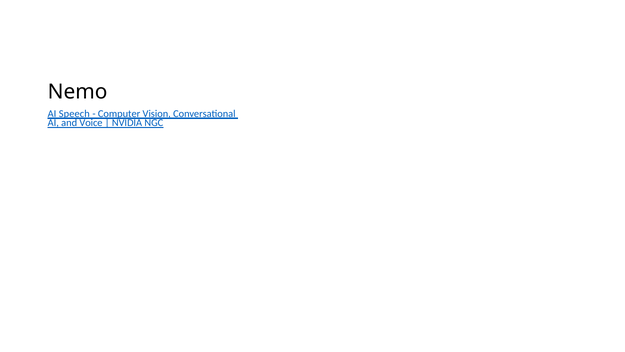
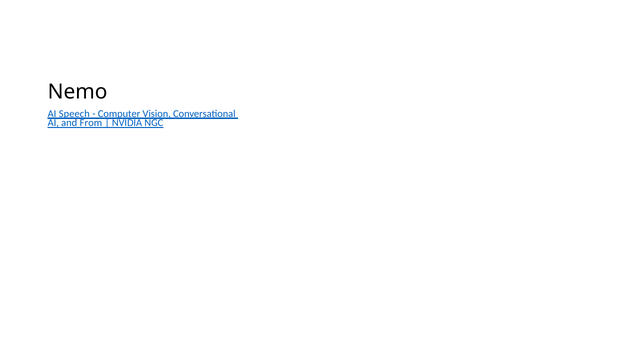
Voice: Voice -> From (91, 123)
